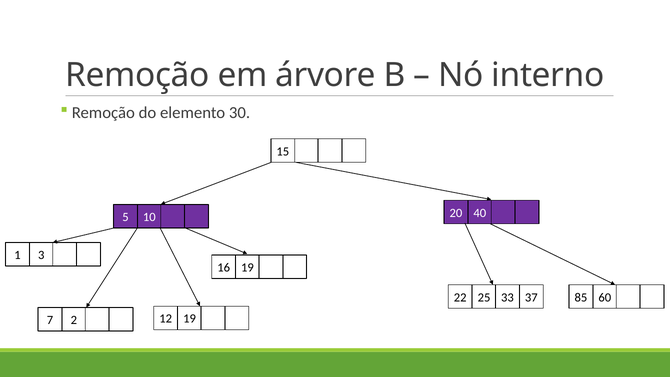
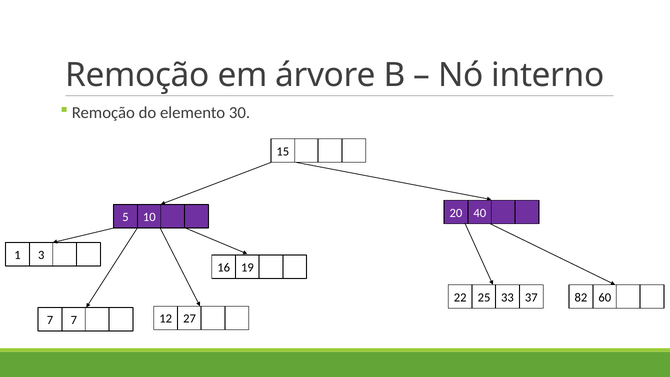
85: 85 -> 82 (581, 297)
12 19: 19 -> 27 (190, 319)
7 2: 2 -> 7 (74, 320)
